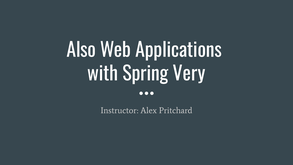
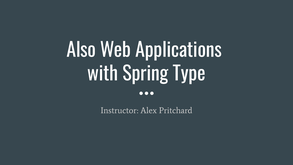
Very: Very -> Type (189, 74)
